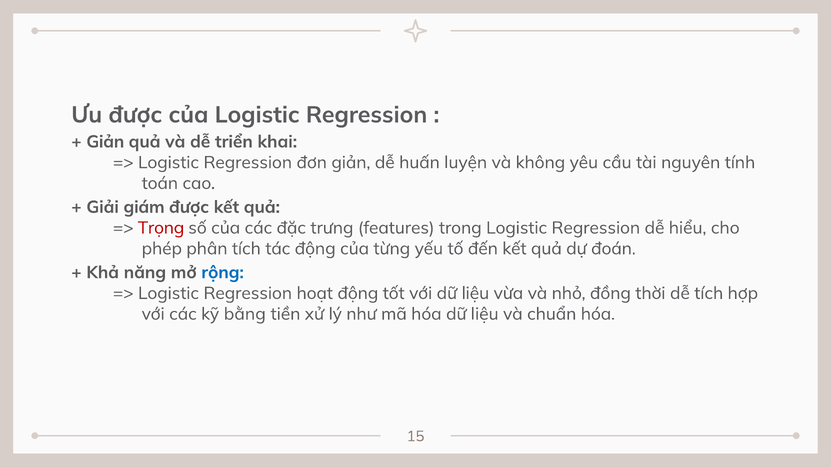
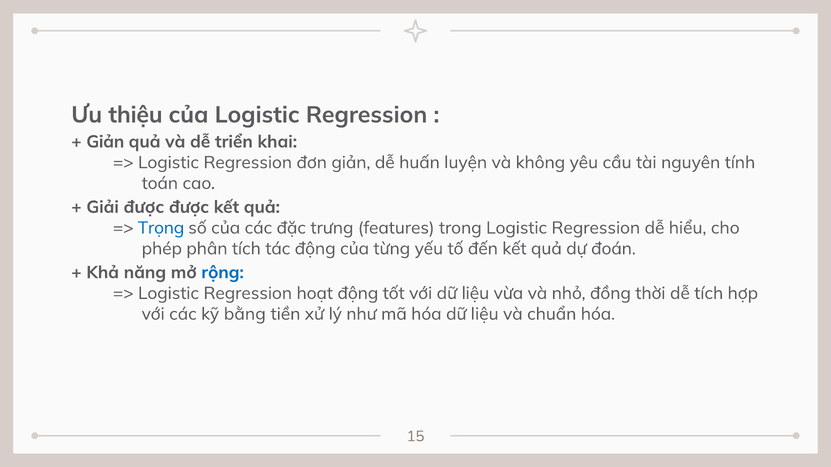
Ưu được: được -> thiệu (135, 115)
Giải giám: giám -> được (144, 207)
Trọng colour: red -> blue (161, 228)
